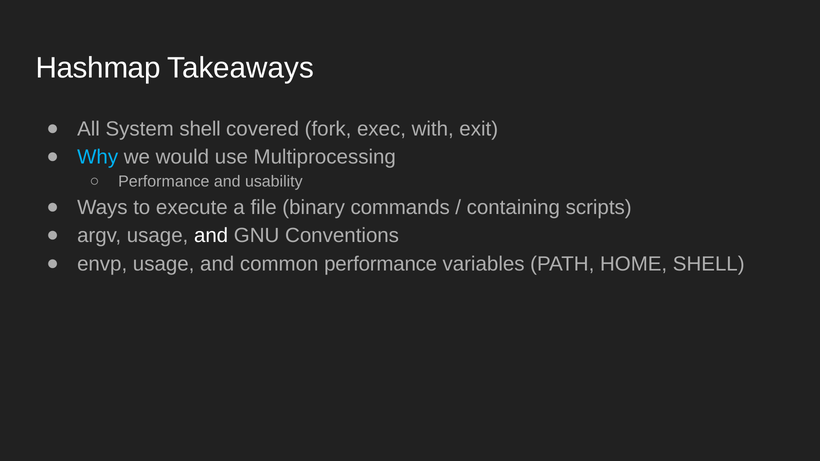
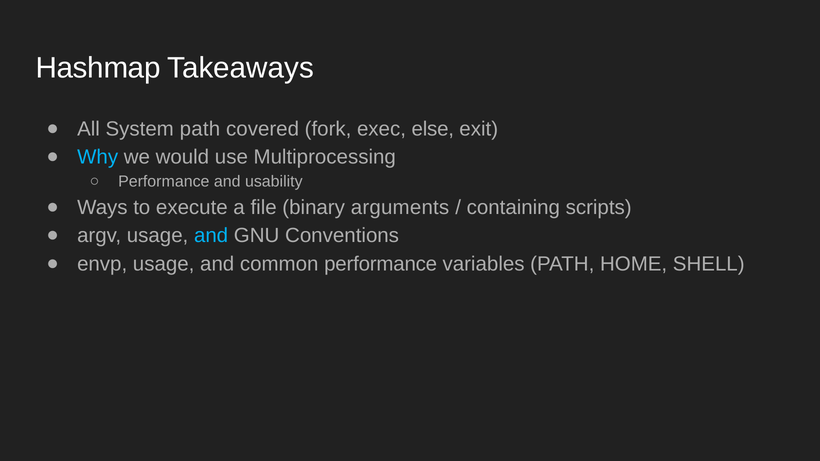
System shell: shell -> path (200, 129)
with: with -> else (433, 129)
commands: commands -> arguments (400, 208)
and colour: white -> light blue (211, 236)
